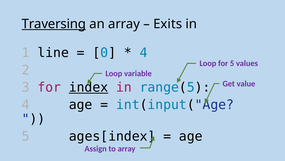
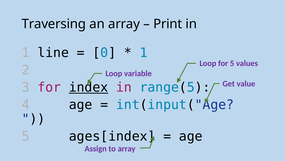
Traversing underline: present -> none (54, 24)
Exits: Exits -> Print (168, 24)
4: 4 -> 1 (144, 52)
